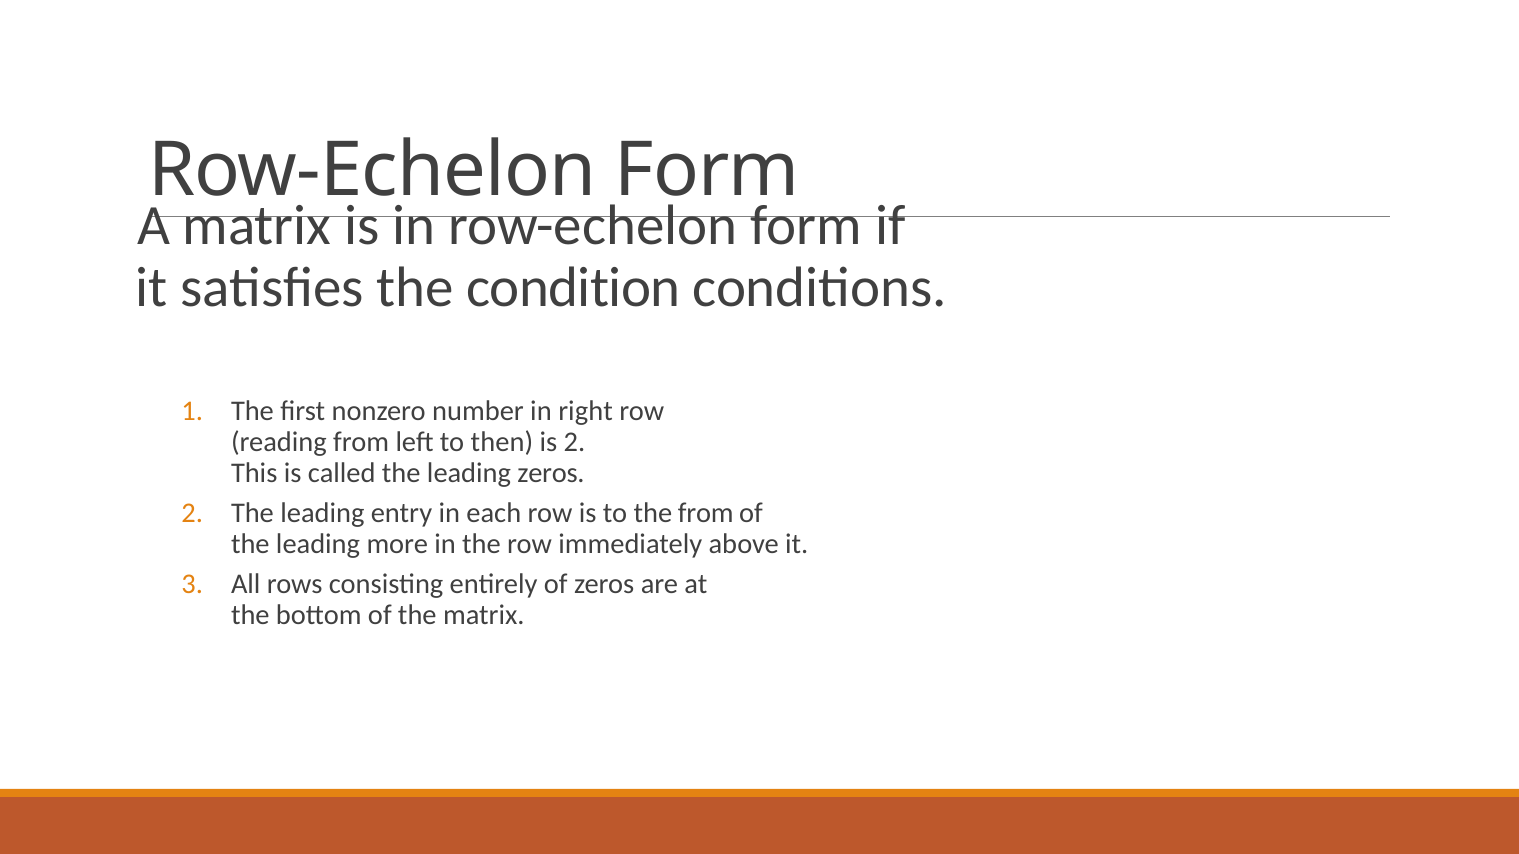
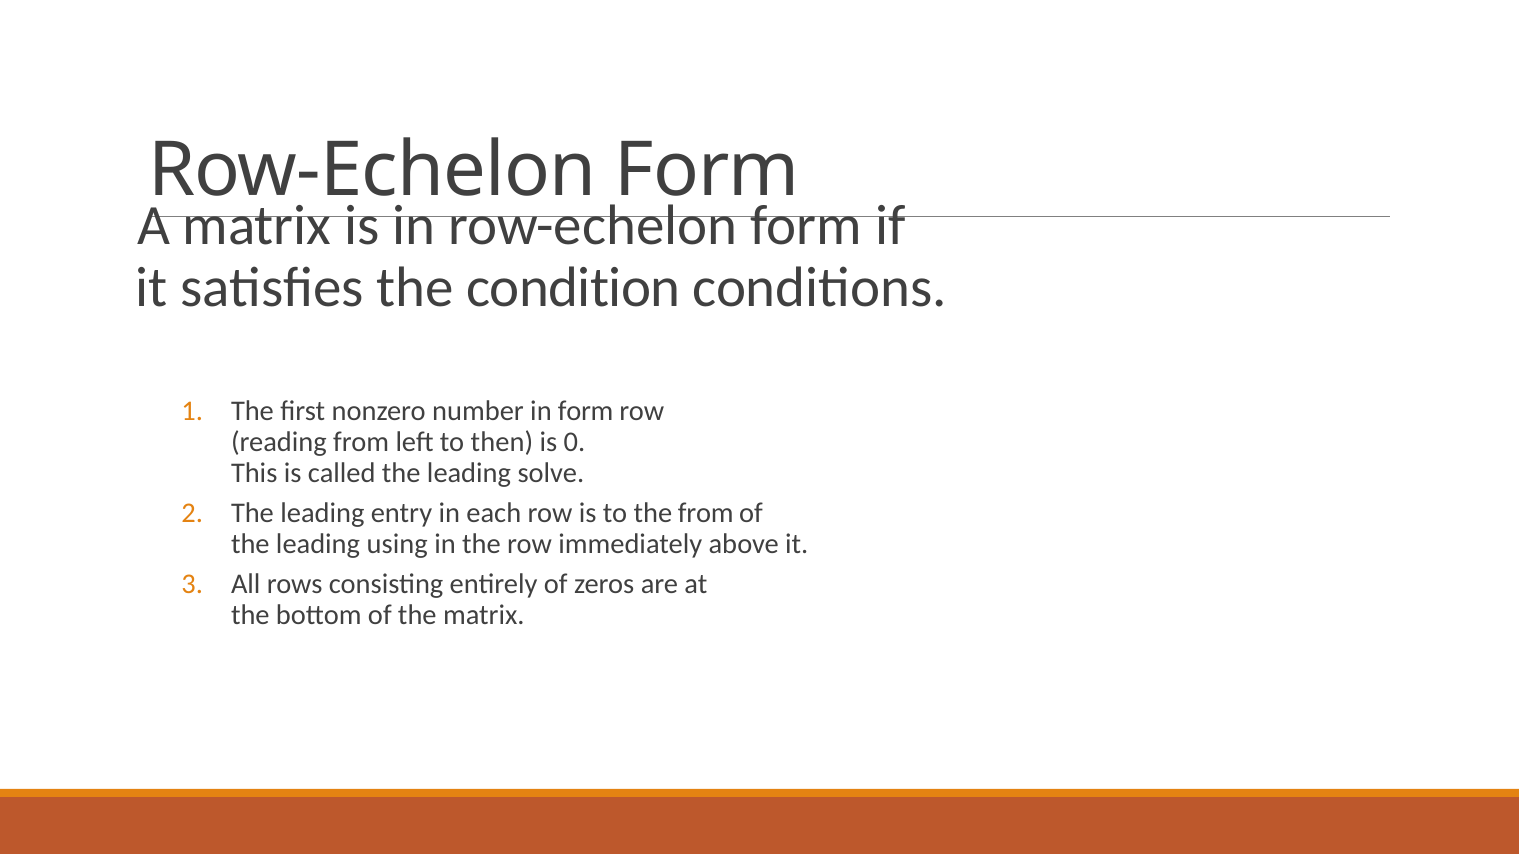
in right: right -> form (586, 411)
is 2: 2 -> 0 (575, 442)
leading zeros: zeros -> solve (551, 473)
more: more -> using (397, 544)
